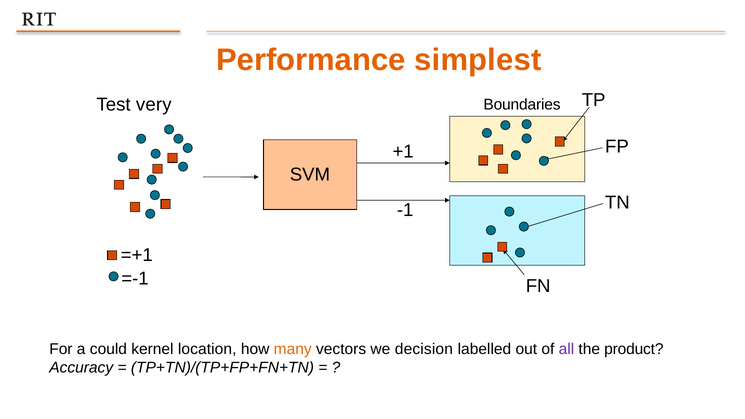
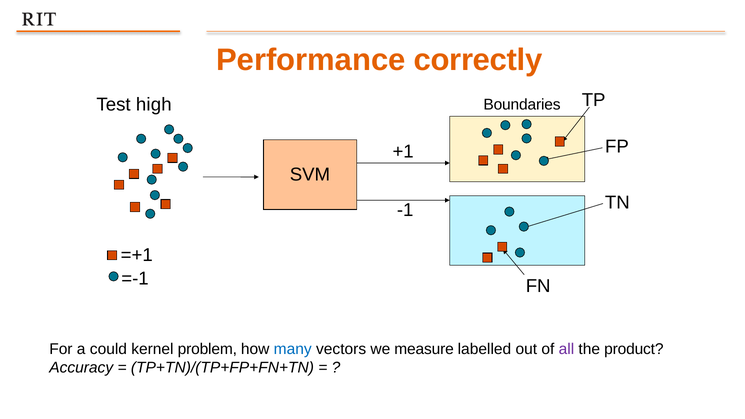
simplest: simplest -> correctly (478, 60)
very: very -> high (154, 105)
location: location -> problem (207, 349)
many colour: orange -> blue (293, 349)
decision: decision -> measure (424, 349)
